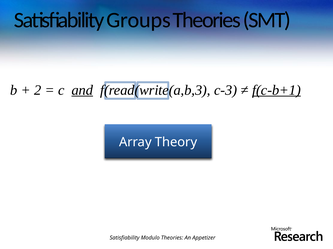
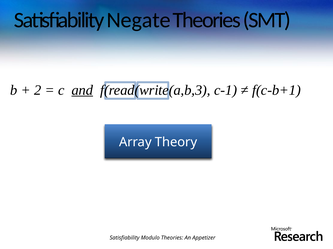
Groups: Groups -> Negate (139, 20)
c-3: c-3 -> c-1 (226, 90)
f(c-b+1 underline: present -> none (276, 90)
